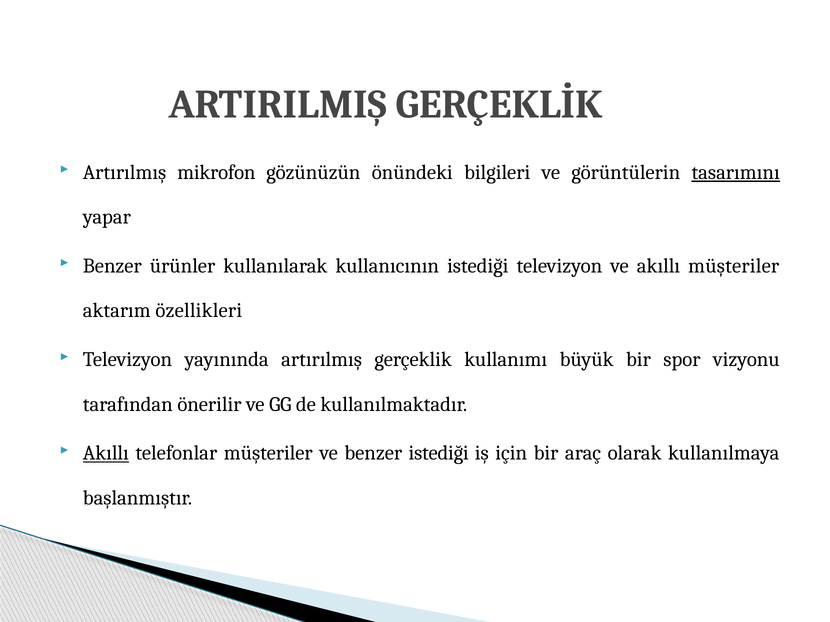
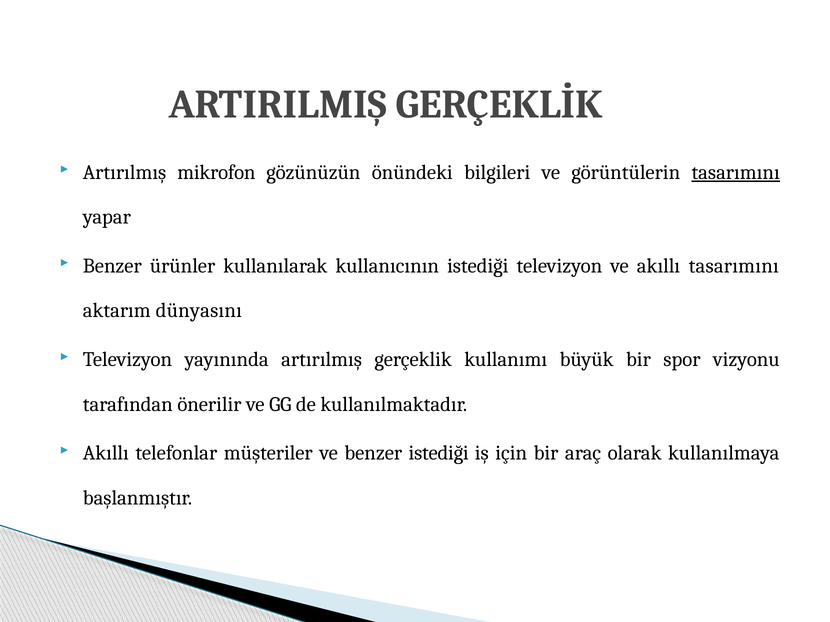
akıllı müşteriler: müşteriler -> tasarımını (734, 266)
özellikleri: özellikleri -> dünyasını (199, 311)
Akıllı underline: present -> none (106, 454)
